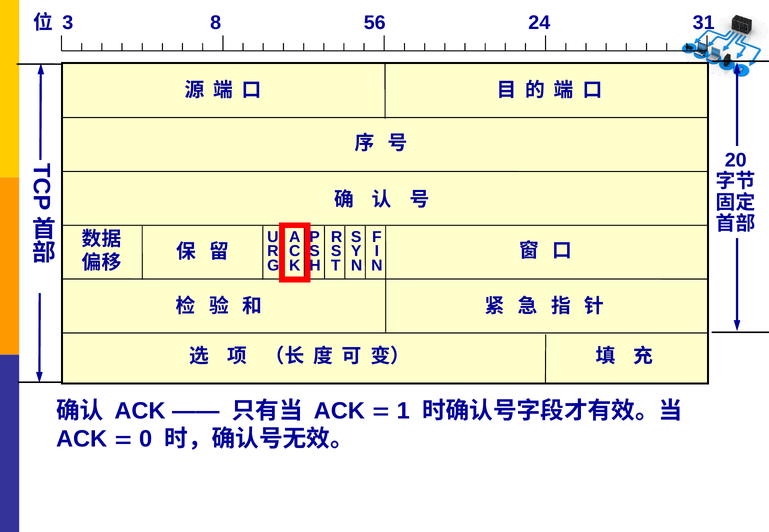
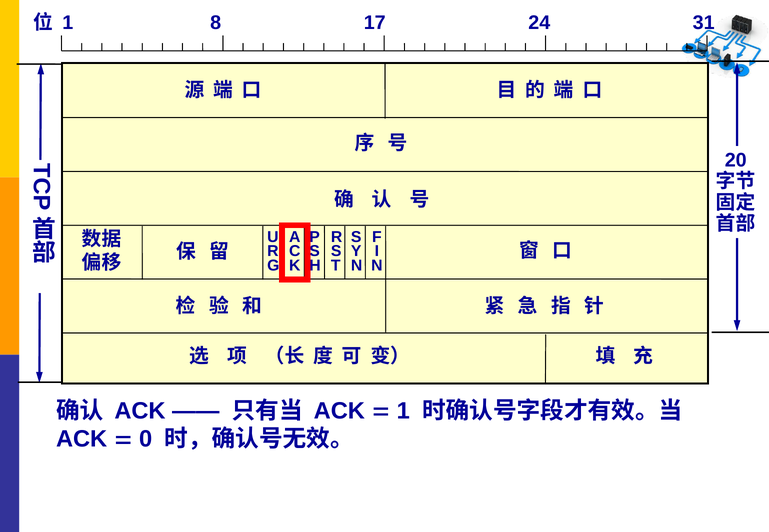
3: 3 -> 1 (68, 23)
56: 56 -> 17 (375, 23)
